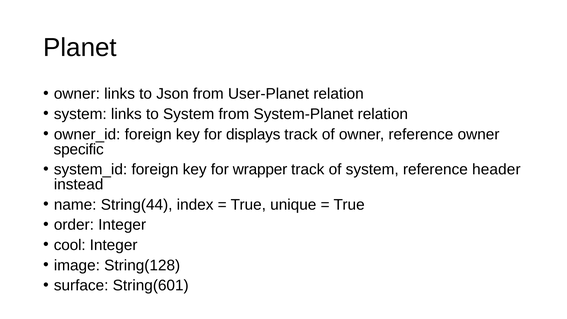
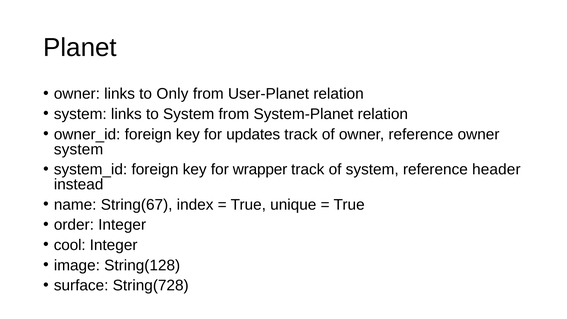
Json: Json -> Only (172, 94)
displays: displays -> updates (253, 134)
specific: specific -> system (79, 149)
String(44: String(44 -> String(67 (137, 205)
String(601: String(601 -> String(728 (151, 286)
